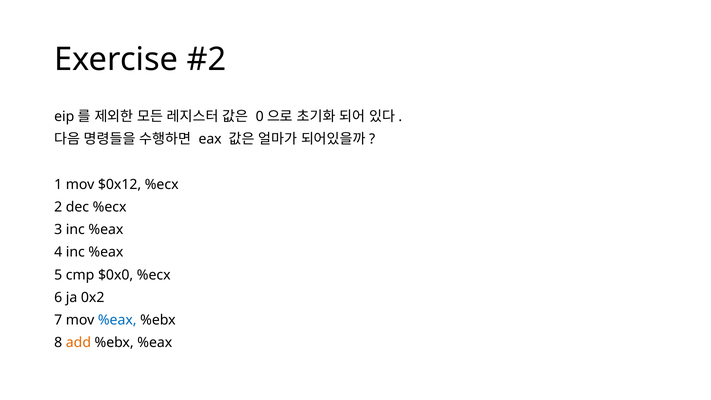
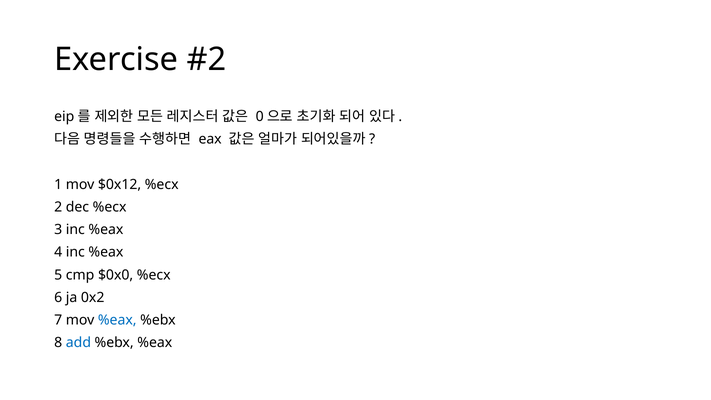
add colour: orange -> blue (78, 343)
